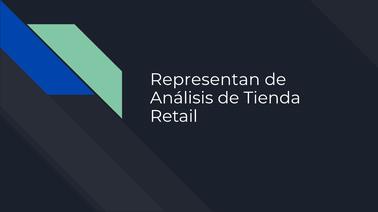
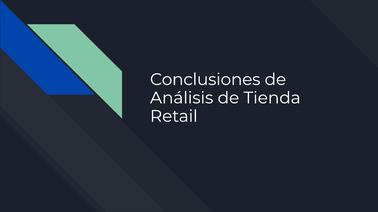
Representan: Representan -> Conclusiones (205, 80)
